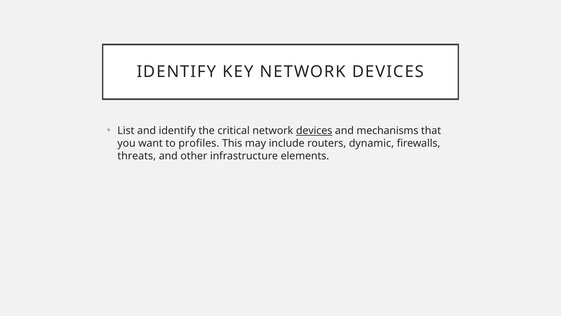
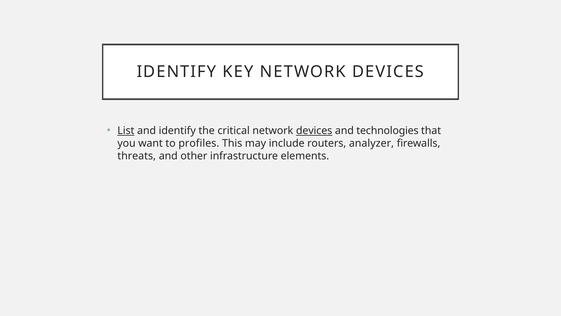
List underline: none -> present (126, 131)
mechanisms: mechanisms -> technologies (388, 131)
dynamic: dynamic -> analyzer (371, 143)
